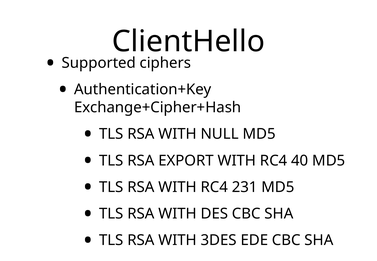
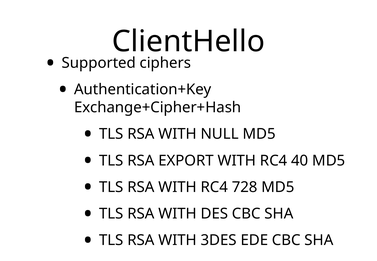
231: 231 -> 728 (245, 187)
